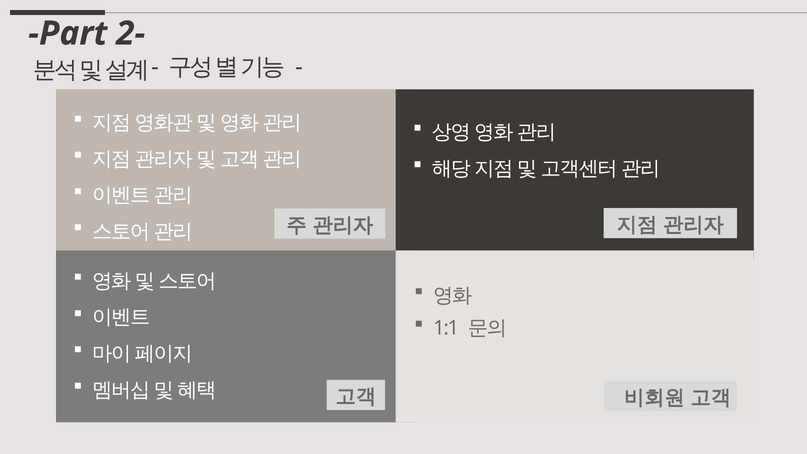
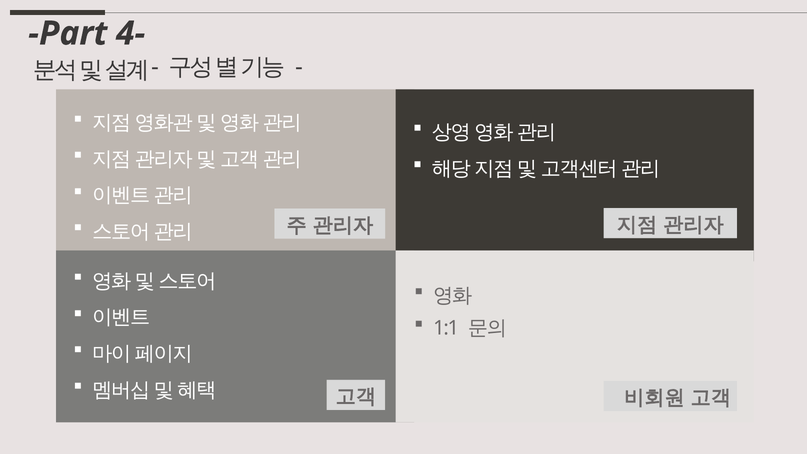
2-: 2- -> 4- (131, 34)
